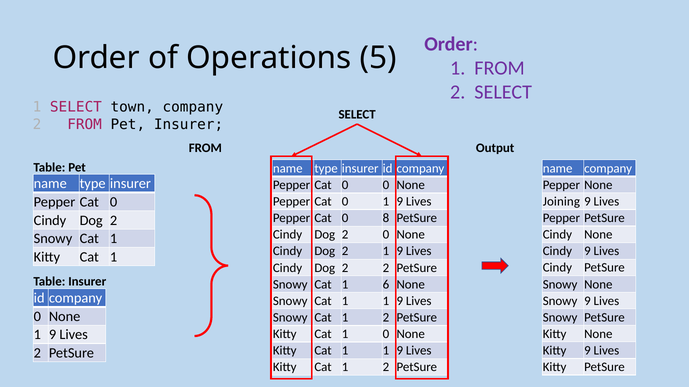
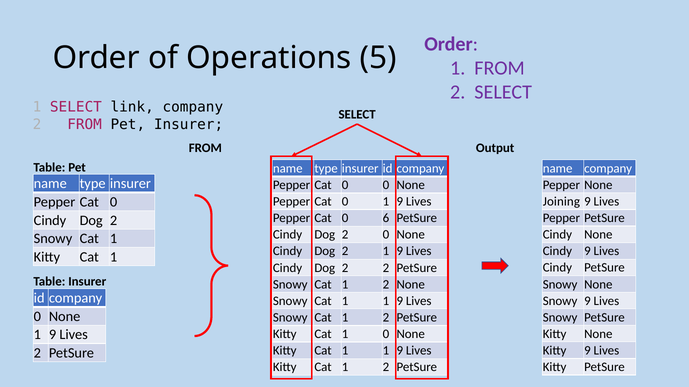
town: town -> link (132, 107)
8: 8 -> 6 (386, 218)
6: 6 -> 2 (386, 285)
